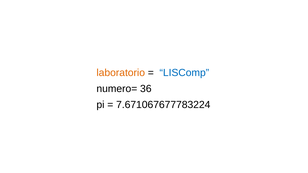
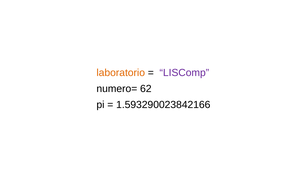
LISComp colour: blue -> purple (184, 73)
36: 36 -> 62 (146, 89)
7.671067677783224: 7.671067677783224 -> 1.593290023842166 (163, 105)
